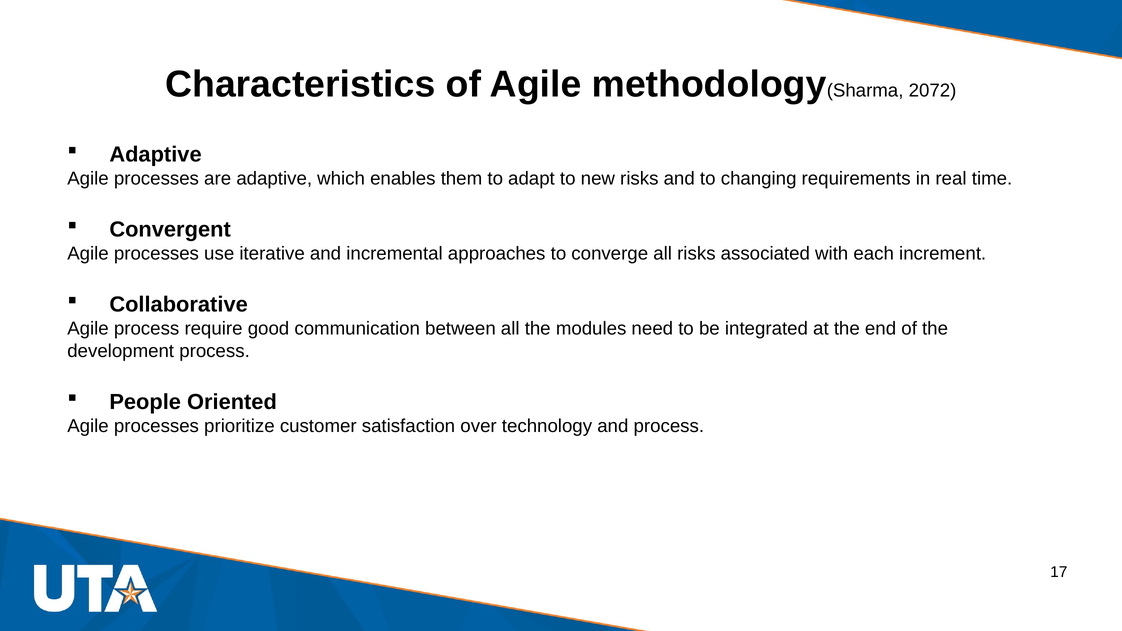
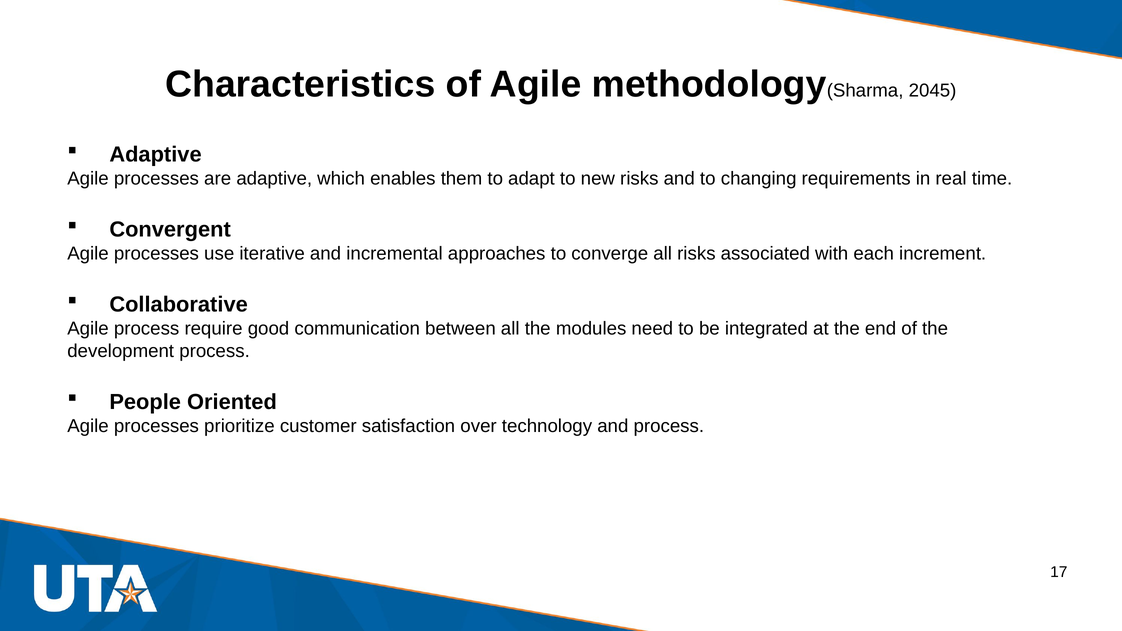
2072: 2072 -> 2045 (933, 91)
